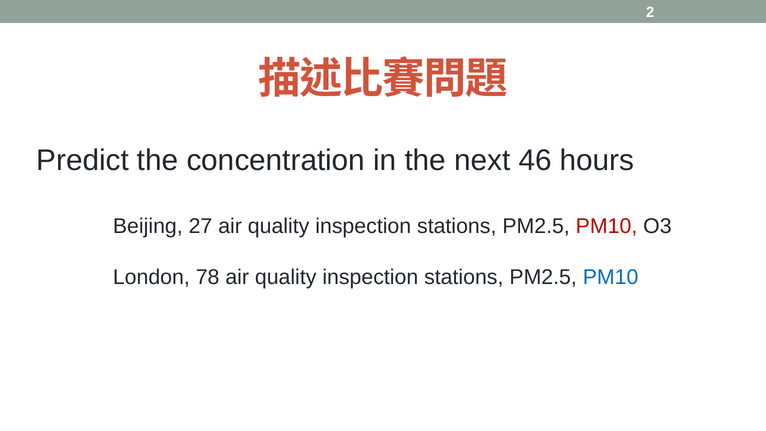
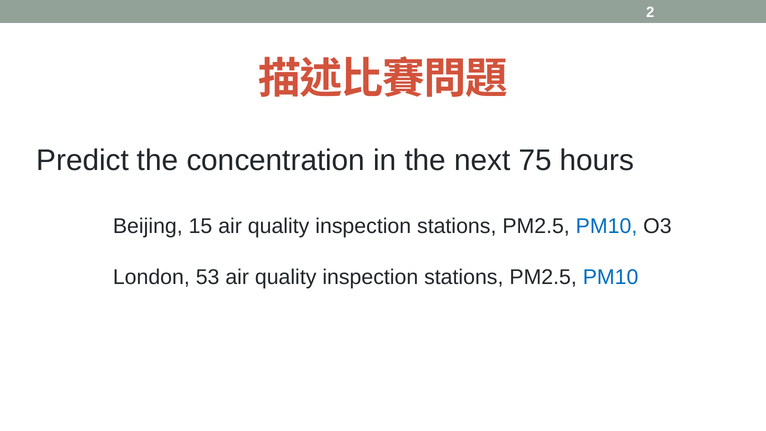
46: 46 -> 75 (535, 160)
27: 27 -> 15 (201, 226)
PM10 colour: red -> blue (607, 226)
78: 78 -> 53 (208, 277)
